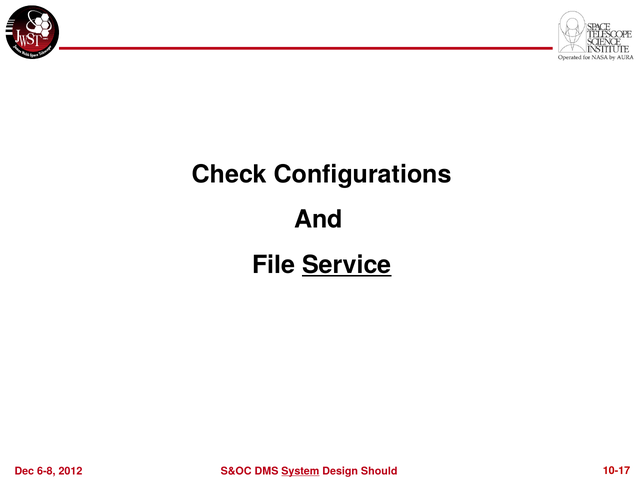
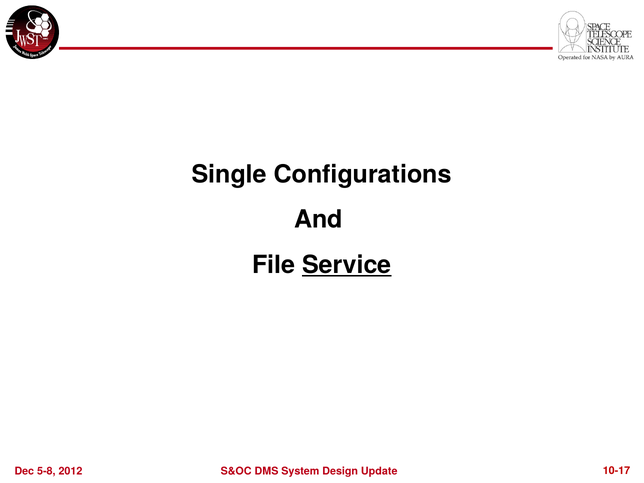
Check: Check -> Single (229, 175)
6-8: 6-8 -> 5-8 (46, 471)
System underline: present -> none (300, 471)
Should: Should -> Update (379, 471)
